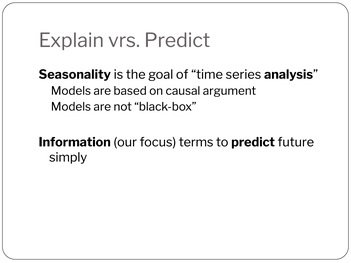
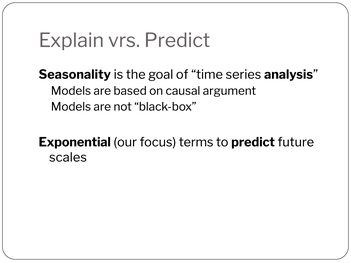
Information: Information -> Exponential (75, 142)
simply: simply -> scales (68, 158)
